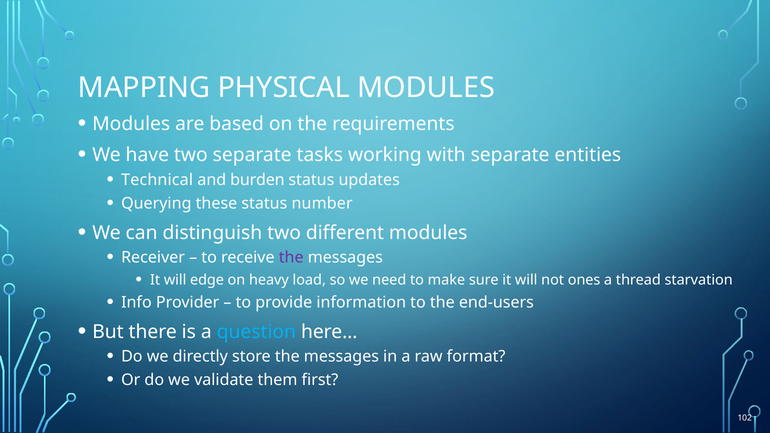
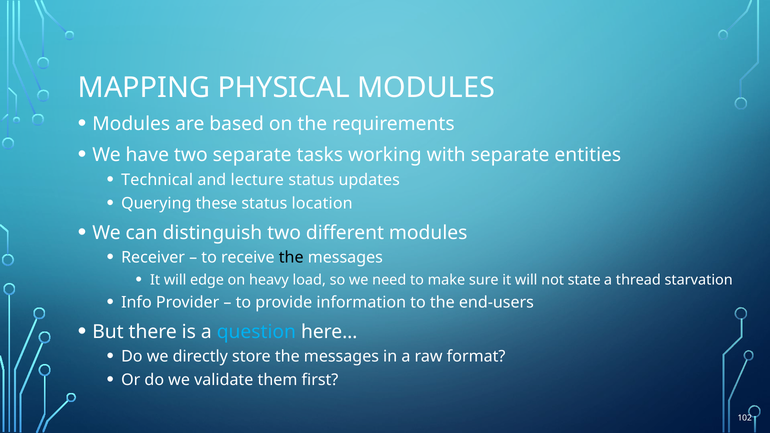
burden: burden -> lecture (257, 180)
number: number -> location (322, 203)
the colour: purple -> black (291, 258)
ones: ones -> state (584, 280)
